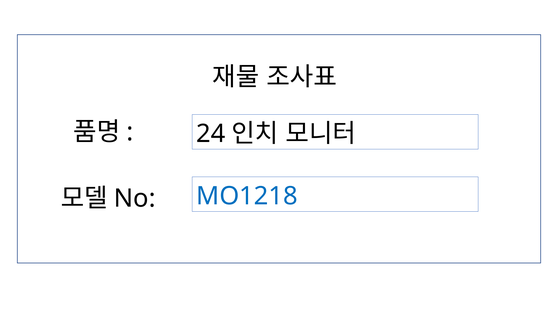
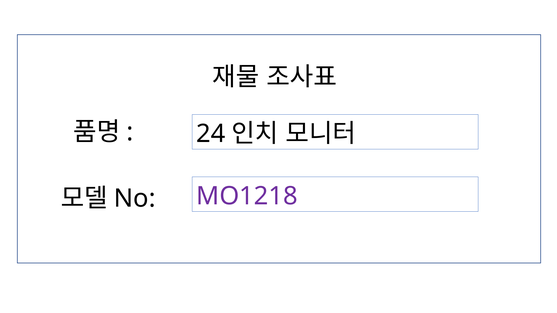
MO1218 colour: blue -> purple (247, 196)
